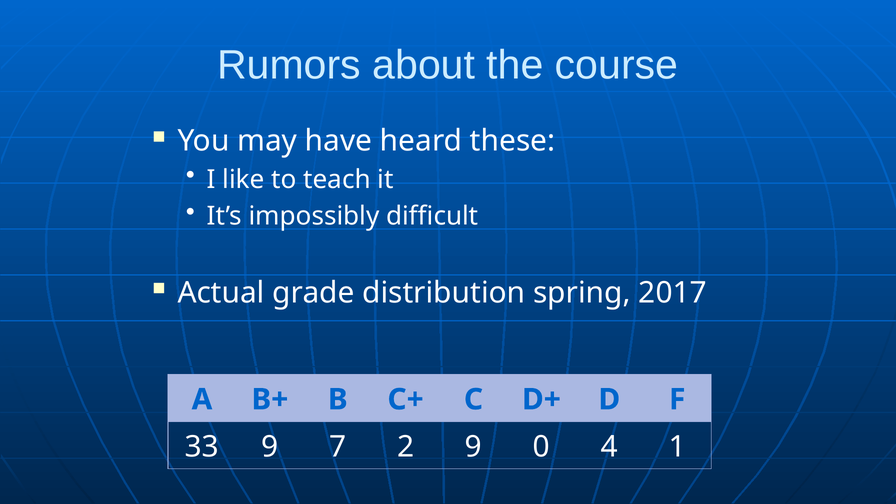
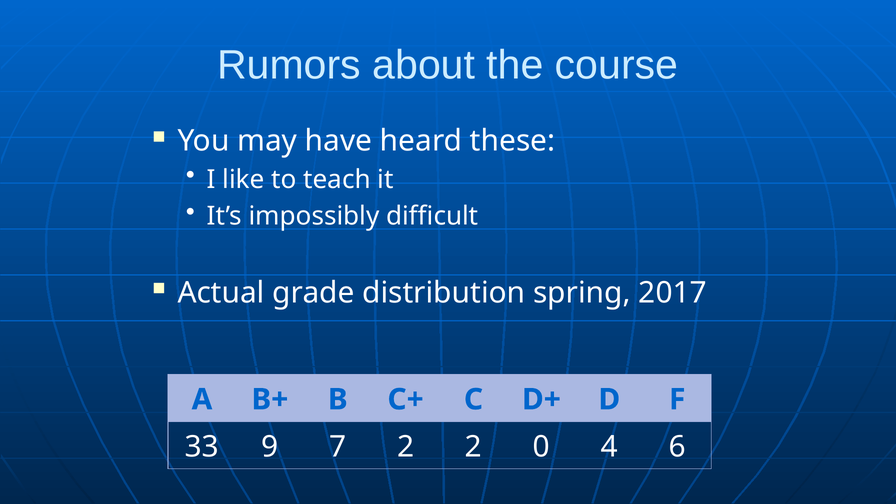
2 9: 9 -> 2 (474, 447)
1: 1 -> 6 (677, 447)
